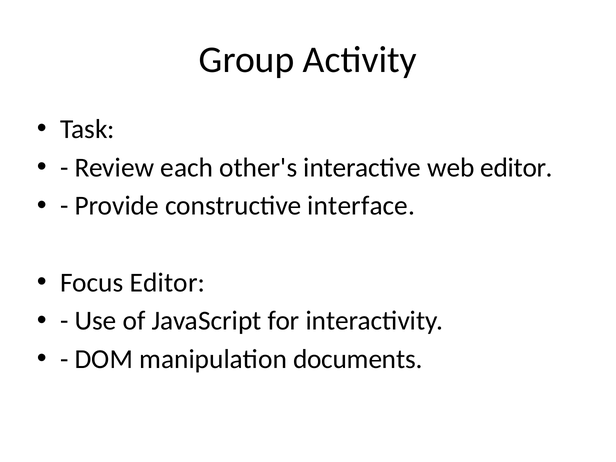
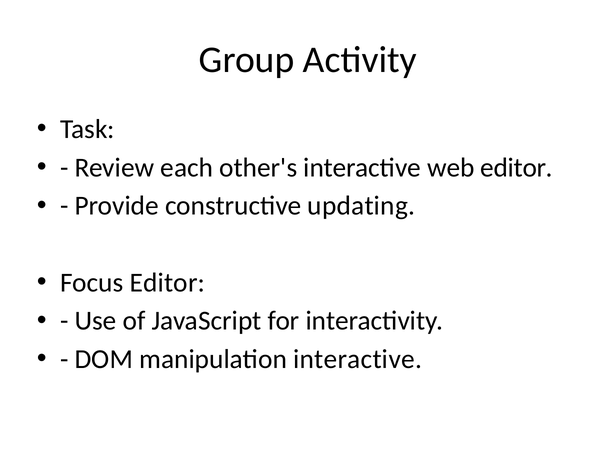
interface: interface -> updating (361, 206)
manipulation documents: documents -> interactive (357, 359)
